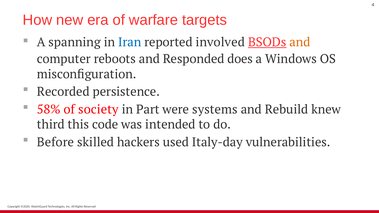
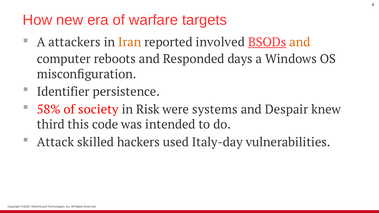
spanning: spanning -> attackers (74, 42)
Iran colour: blue -> orange (130, 42)
does: does -> days (240, 59)
Recorded: Recorded -> Identifier (63, 92)
Part: Part -> Risk (148, 110)
Rebuild: Rebuild -> Despair (287, 110)
Before: Before -> Attack (56, 142)
